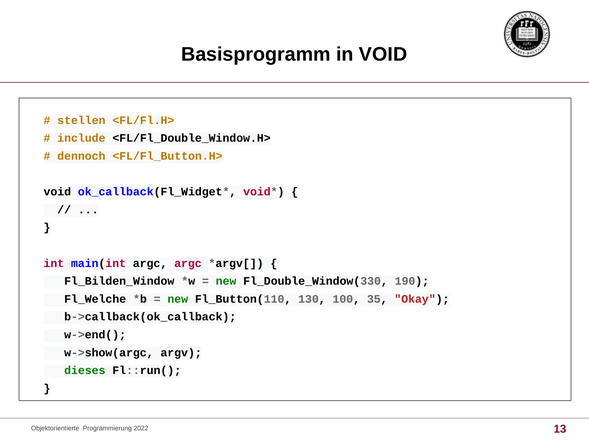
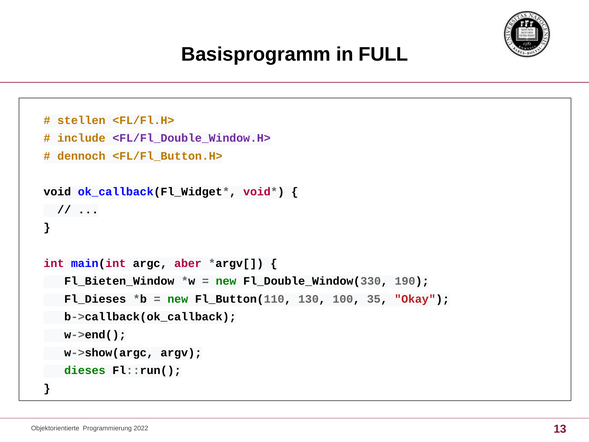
in VOID: VOID -> FULL (383, 54)
<FL/Fl_Double_Window.H> colour: black -> purple (192, 138)
argc argc: argc -> aber (188, 263)
Fl_Bilden_Window: Fl_Bilden_Window -> Fl_Bieten_Window (119, 281)
Fl_Welche: Fl_Welche -> Fl_Dieses (95, 299)
